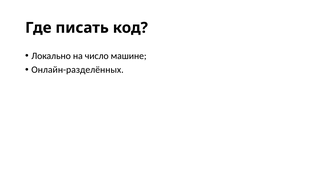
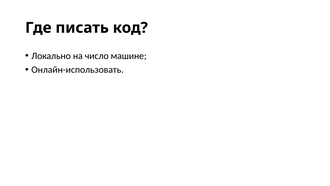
Онлайн-разделённых: Онлайн-разделённых -> Онлайн-использовать (78, 70)
